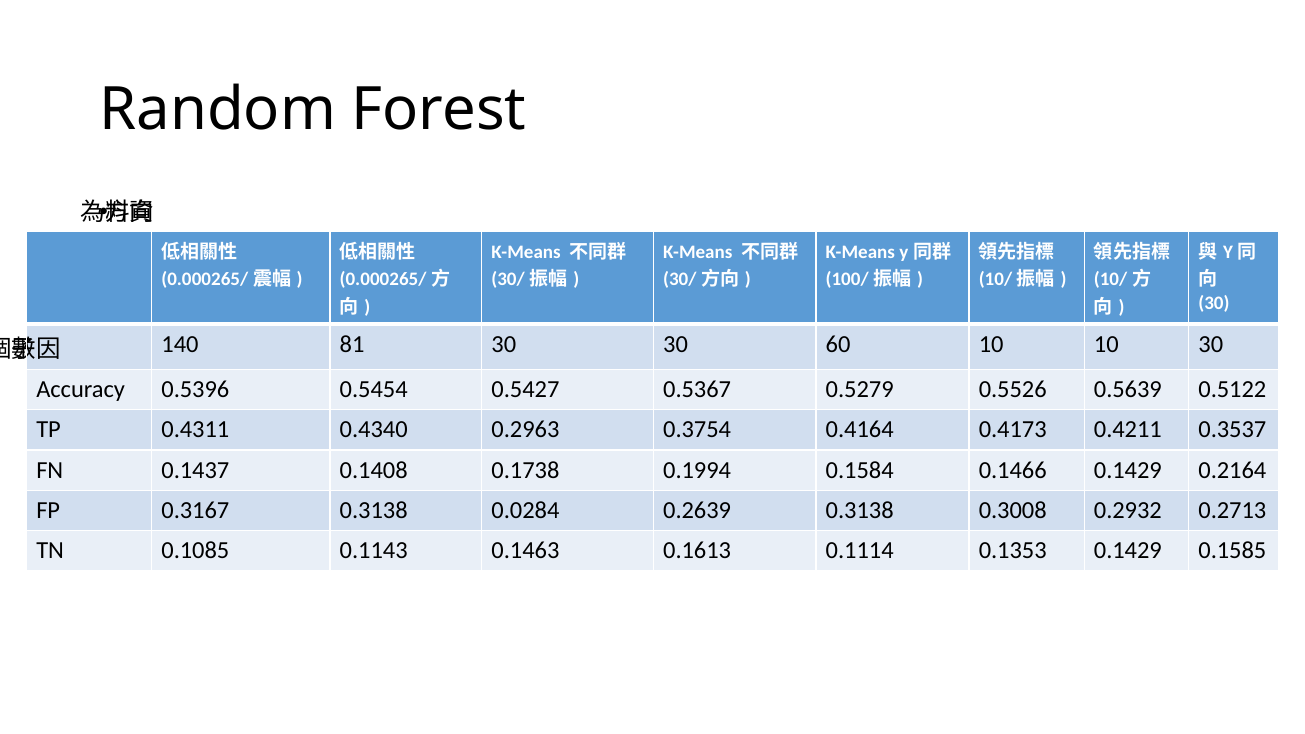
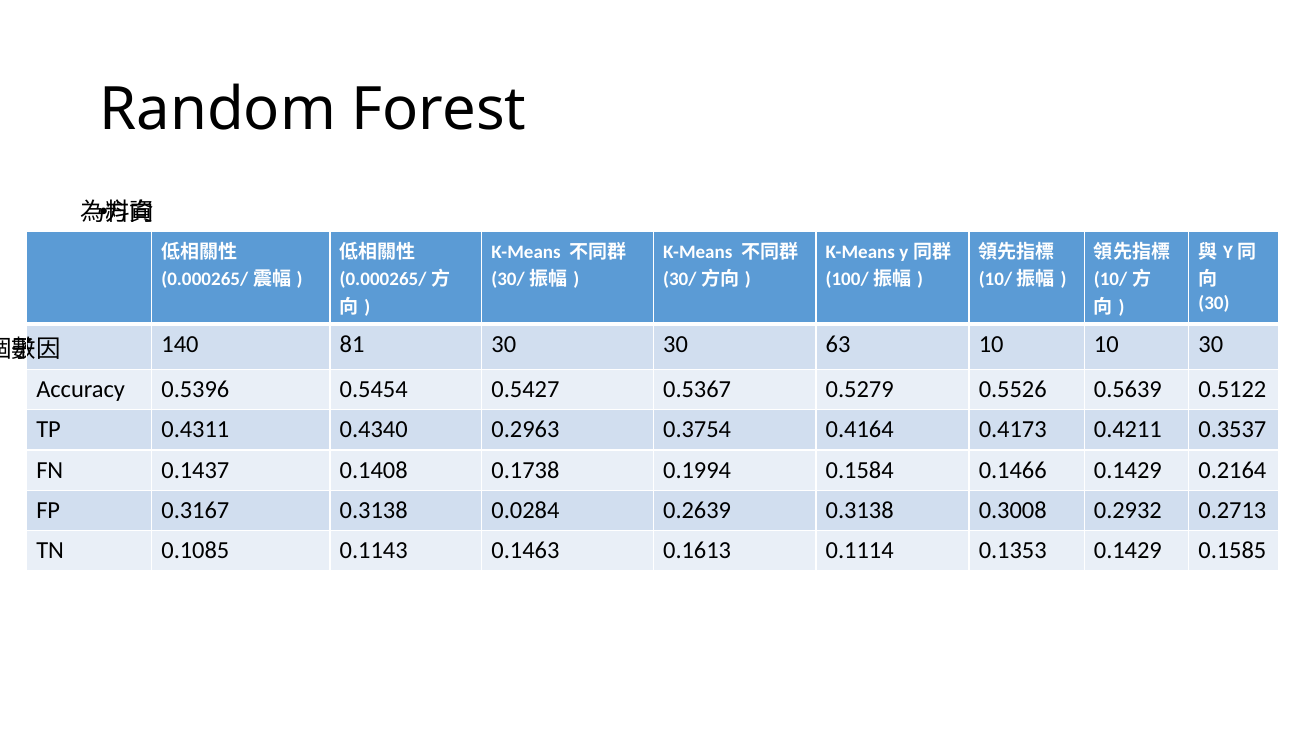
60: 60 -> 63 (838, 344)
